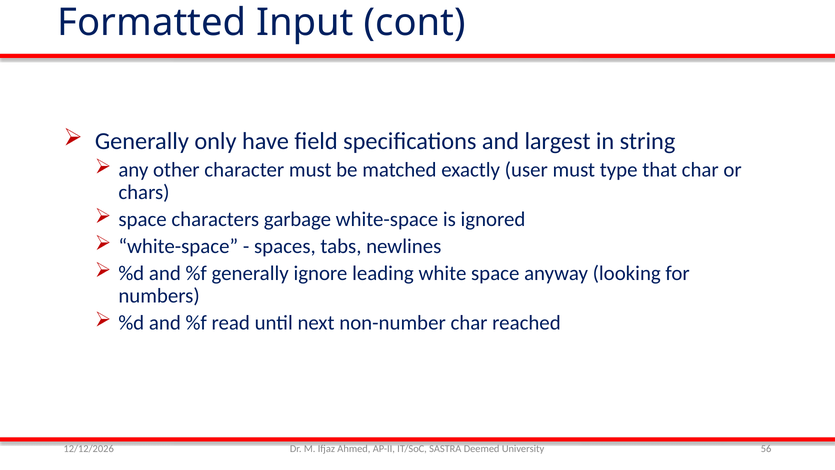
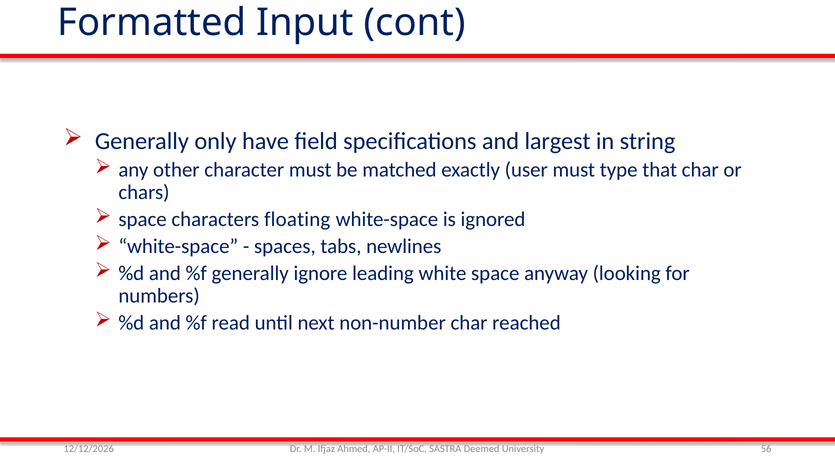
garbage: garbage -> floating (297, 219)
